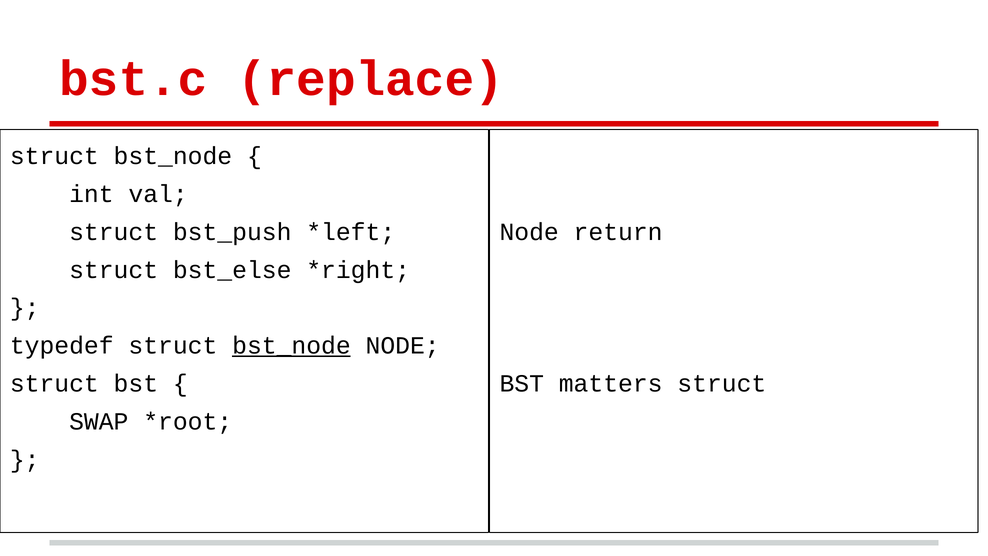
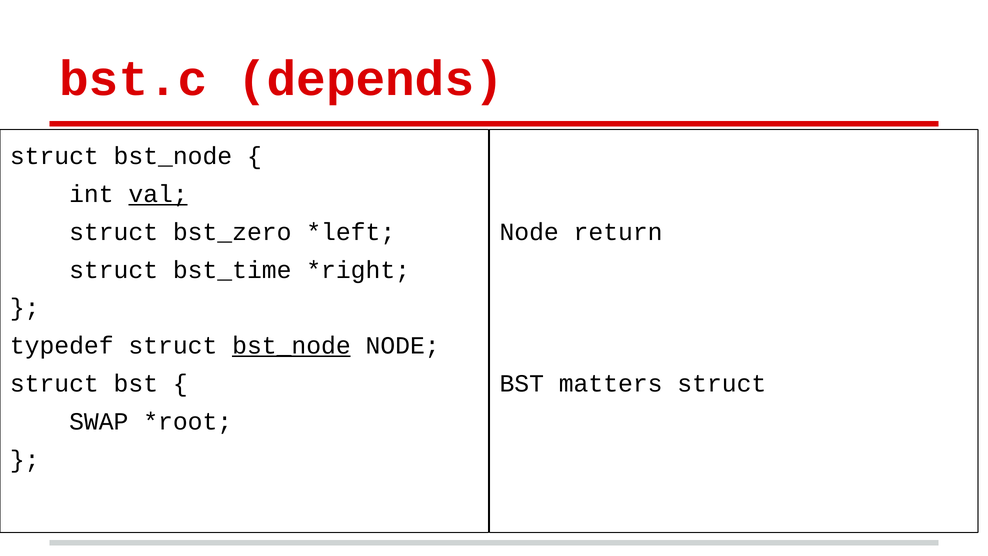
replace: replace -> depends (371, 79)
val underline: none -> present (158, 194)
bst_push: bst_push -> bst_zero (232, 232)
bst_else: bst_else -> bst_time (232, 270)
